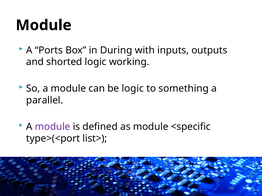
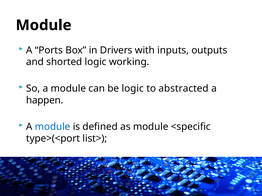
During: During -> Drivers (116, 50)
something: something -> abstracted (184, 89)
parallel: parallel -> happen (45, 100)
module colour: purple -> blue (53, 127)
